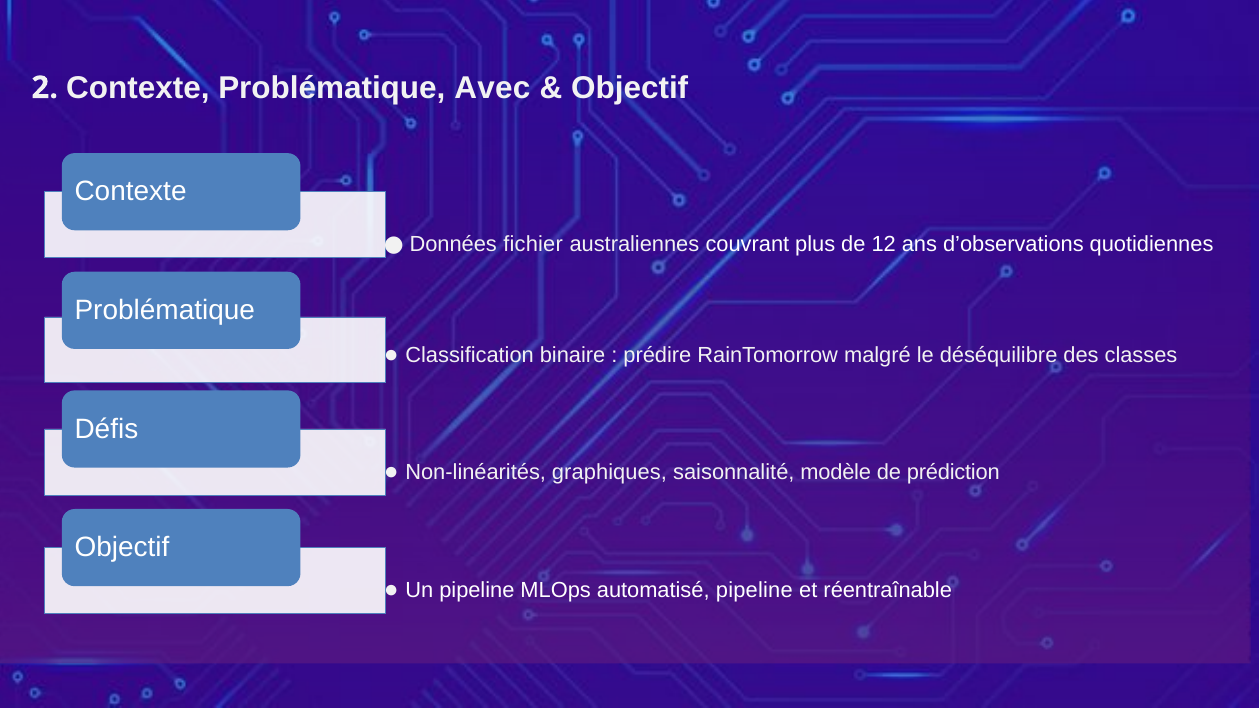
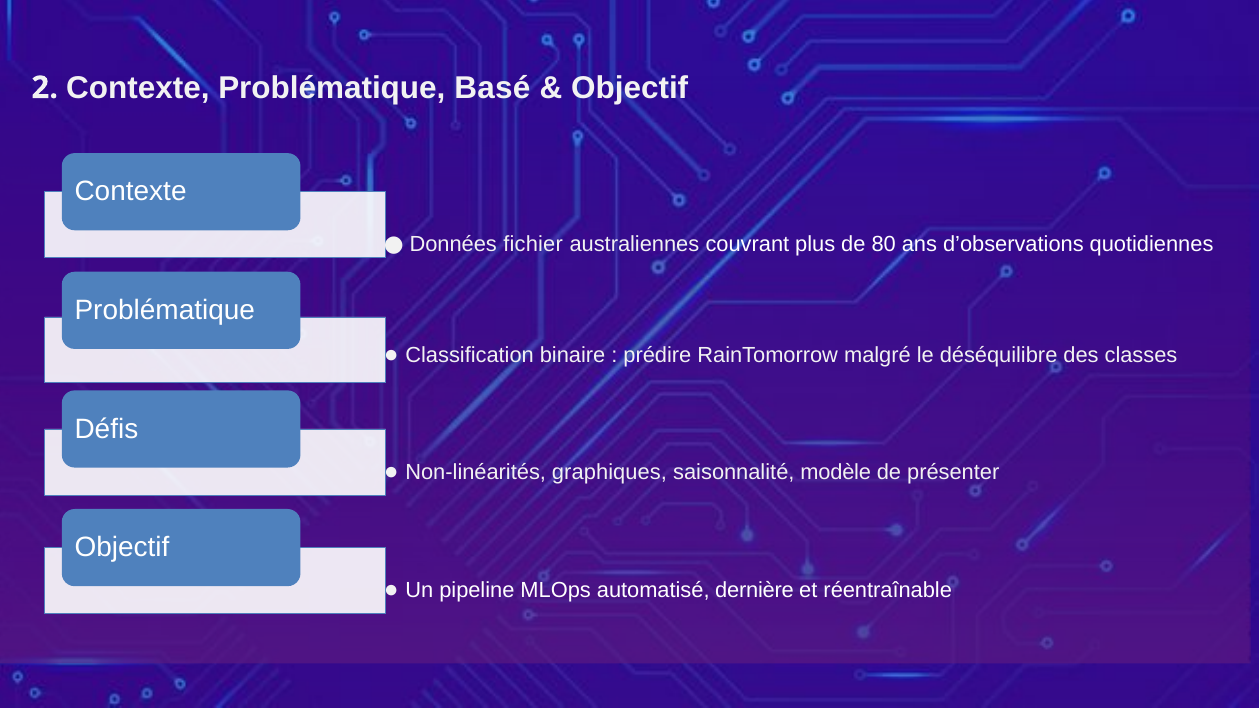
Avec: Avec -> Basé (492, 88)
12: 12 -> 80 (884, 244)
prédiction: prédiction -> présenter (953, 473)
automatisé pipeline: pipeline -> dernière (755, 590)
